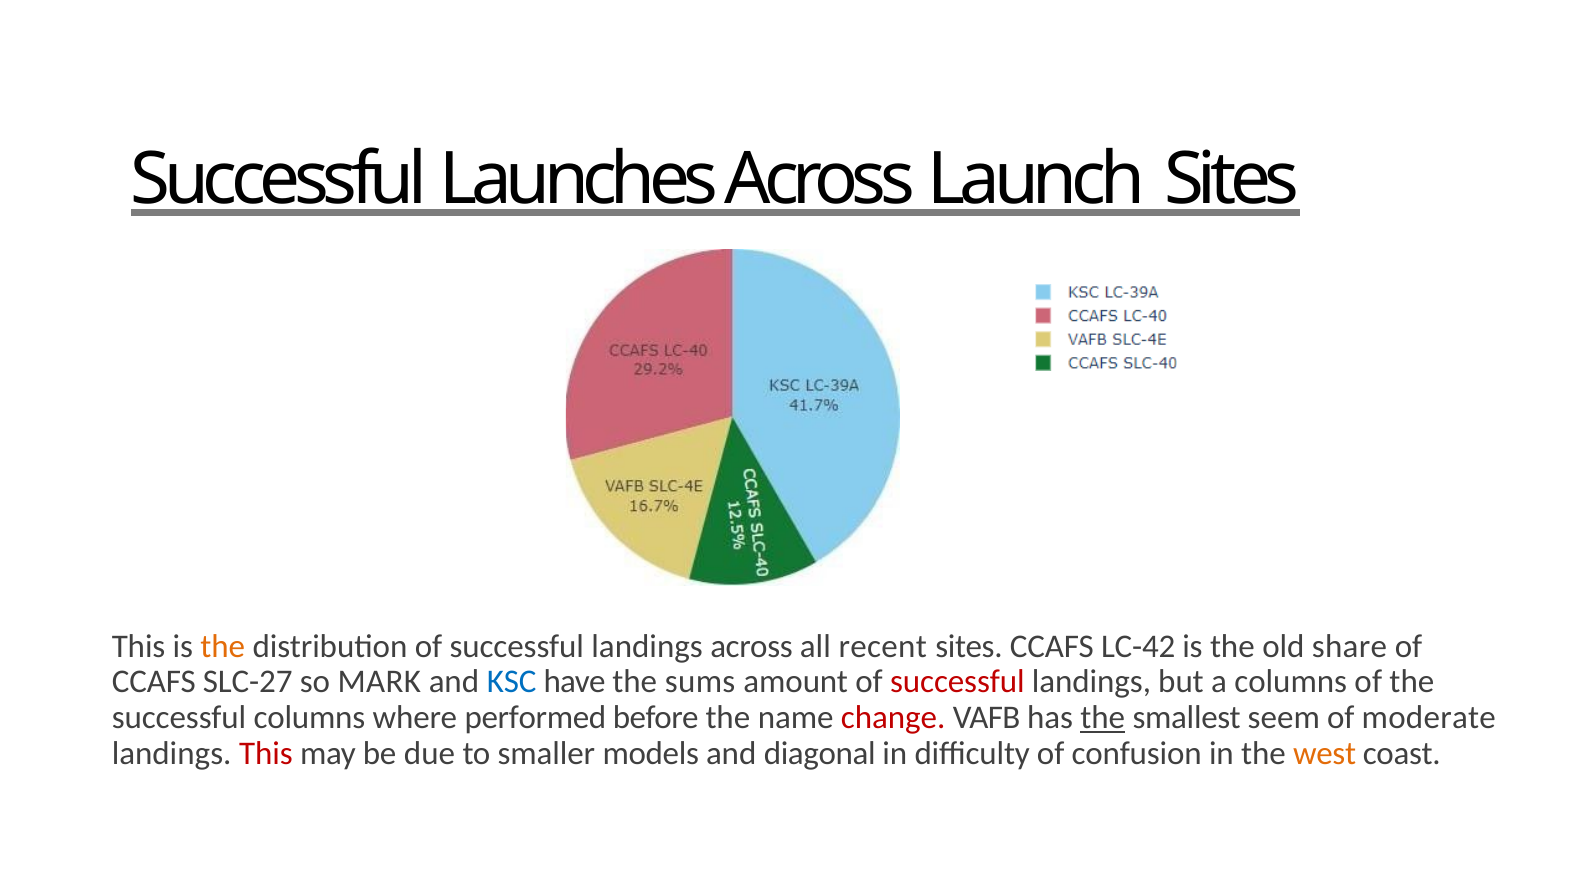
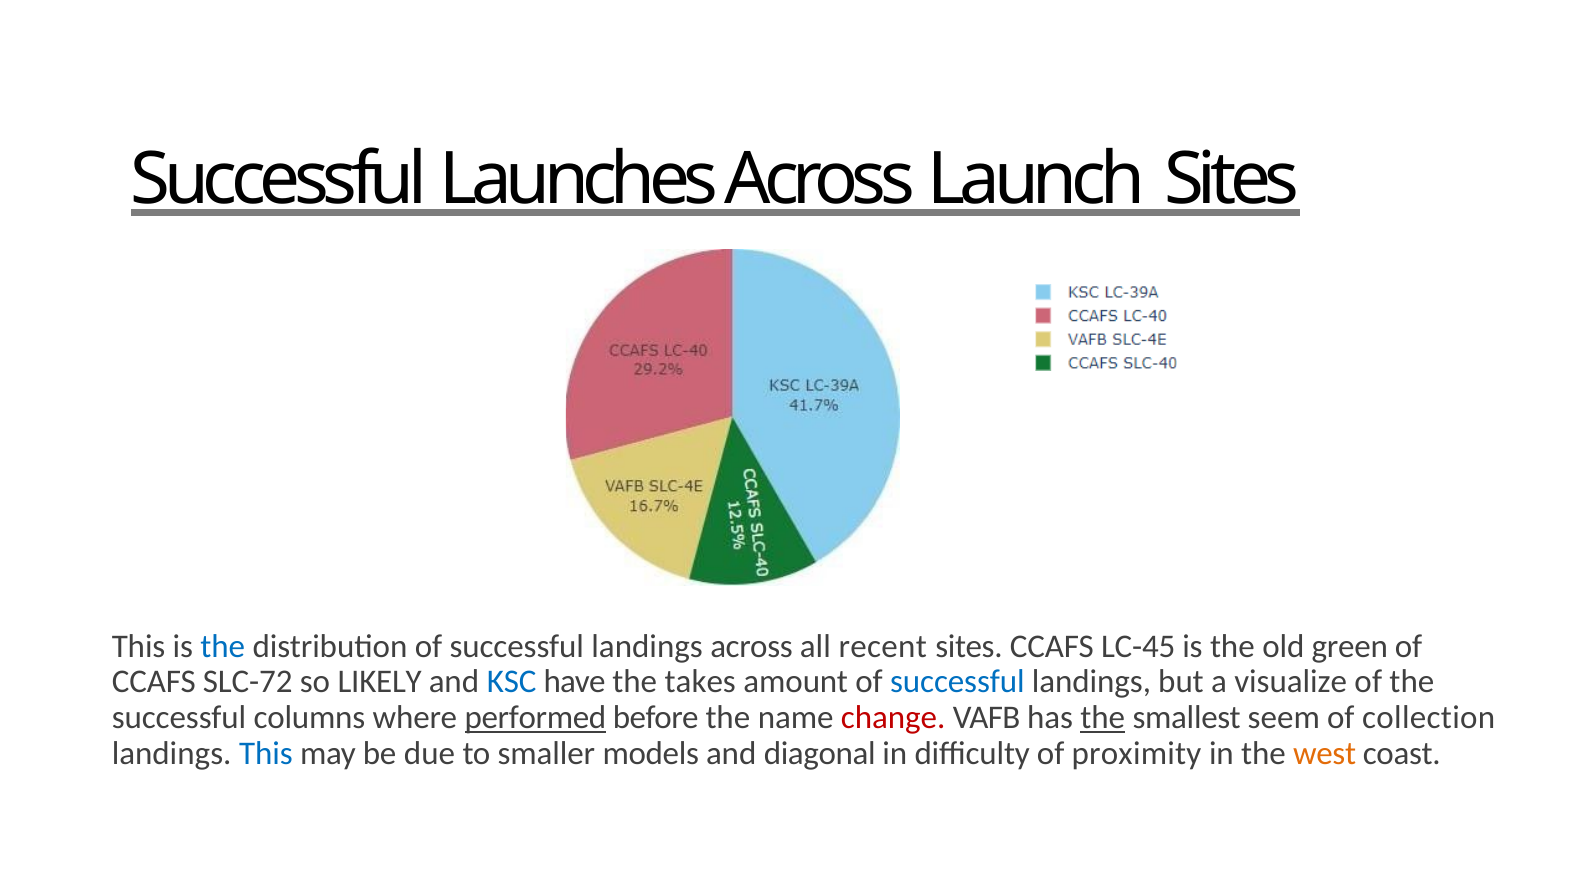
the colour: orange -> blue (223, 646)
LC-42: LC-42 -> LC-45 (1138, 646)
share: share -> green (1350, 646)
SLC-27: SLC-27 -> SLC-72 (248, 682)
MARK: MARK -> LIKELY (380, 682)
sums: sums -> takes (700, 682)
successful colour: red -> blue (957, 682)
a columns: columns -> visualize (1291, 682)
performed underline: none -> present (535, 718)
moderate: moderate -> collection (1429, 718)
This colour: red -> blue (266, 753)
confusion: confusion -> proximity (1136, 753)
